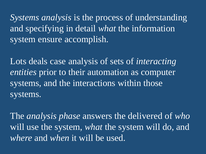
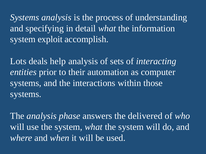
ensure: ensure -> exploit (50, 39)
case: case -> help (58, 61)
